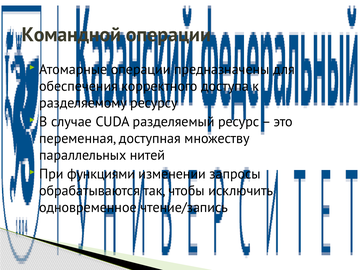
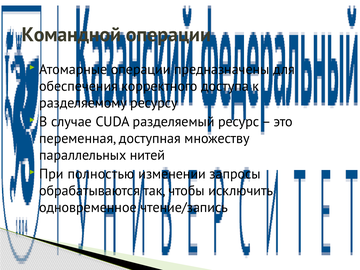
функциями: функциями -> полностью (101, 174)
